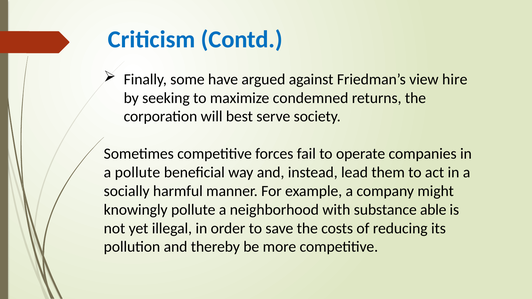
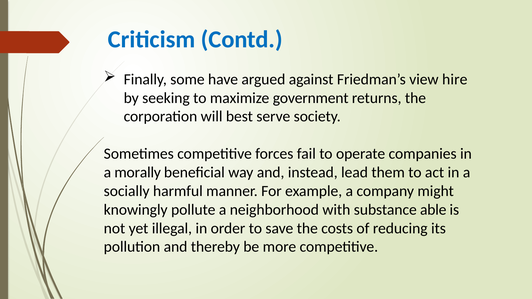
condemned: condemned -> government (311, 98)
a pollute: pollute -> morally (138, 173)
